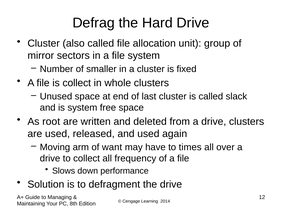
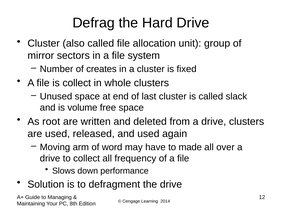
smaller: smaller -> creates (101, 69)
is system: system -> volume (82, 108)
want: want -> word (112, 148)
times: times -> made (190, 148)
